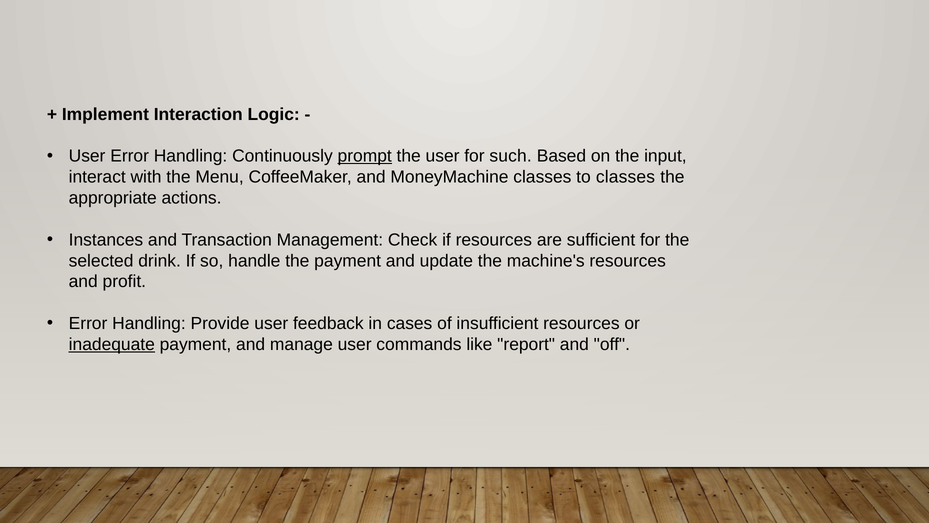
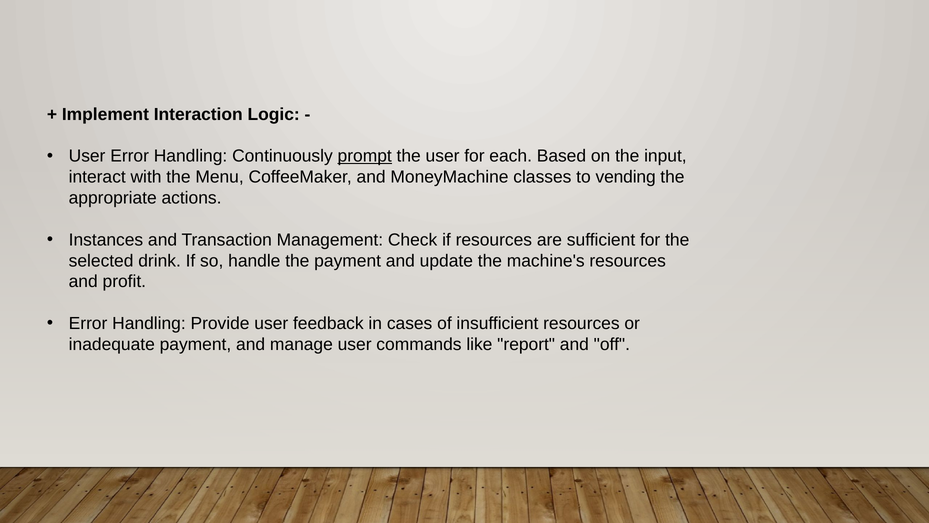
such: such -> each (511, 156)
to classes: classes -> vending (626, 177)
inadequate underline: present -> none (112, 344)
